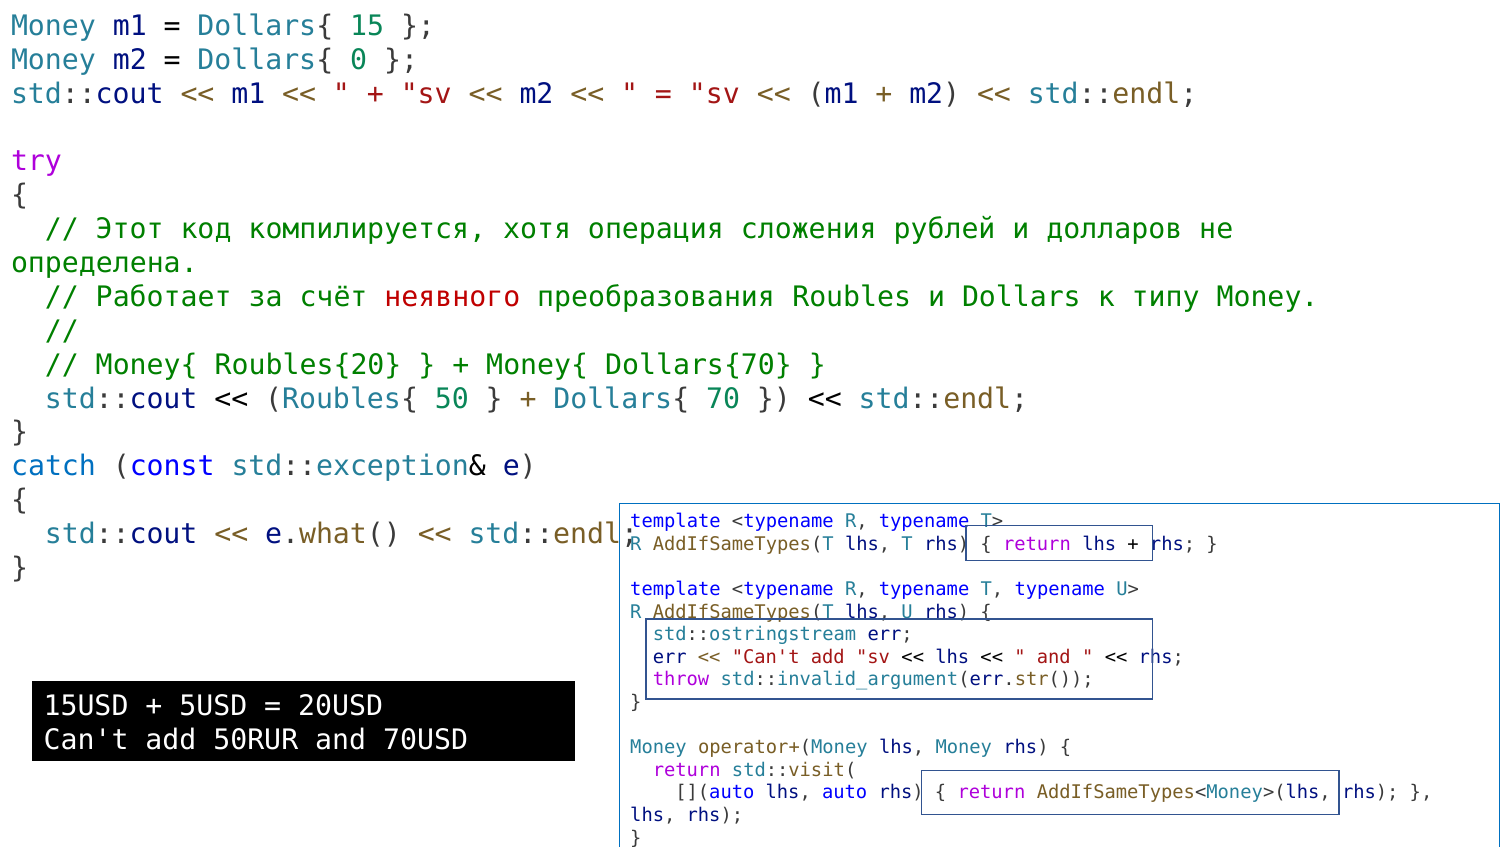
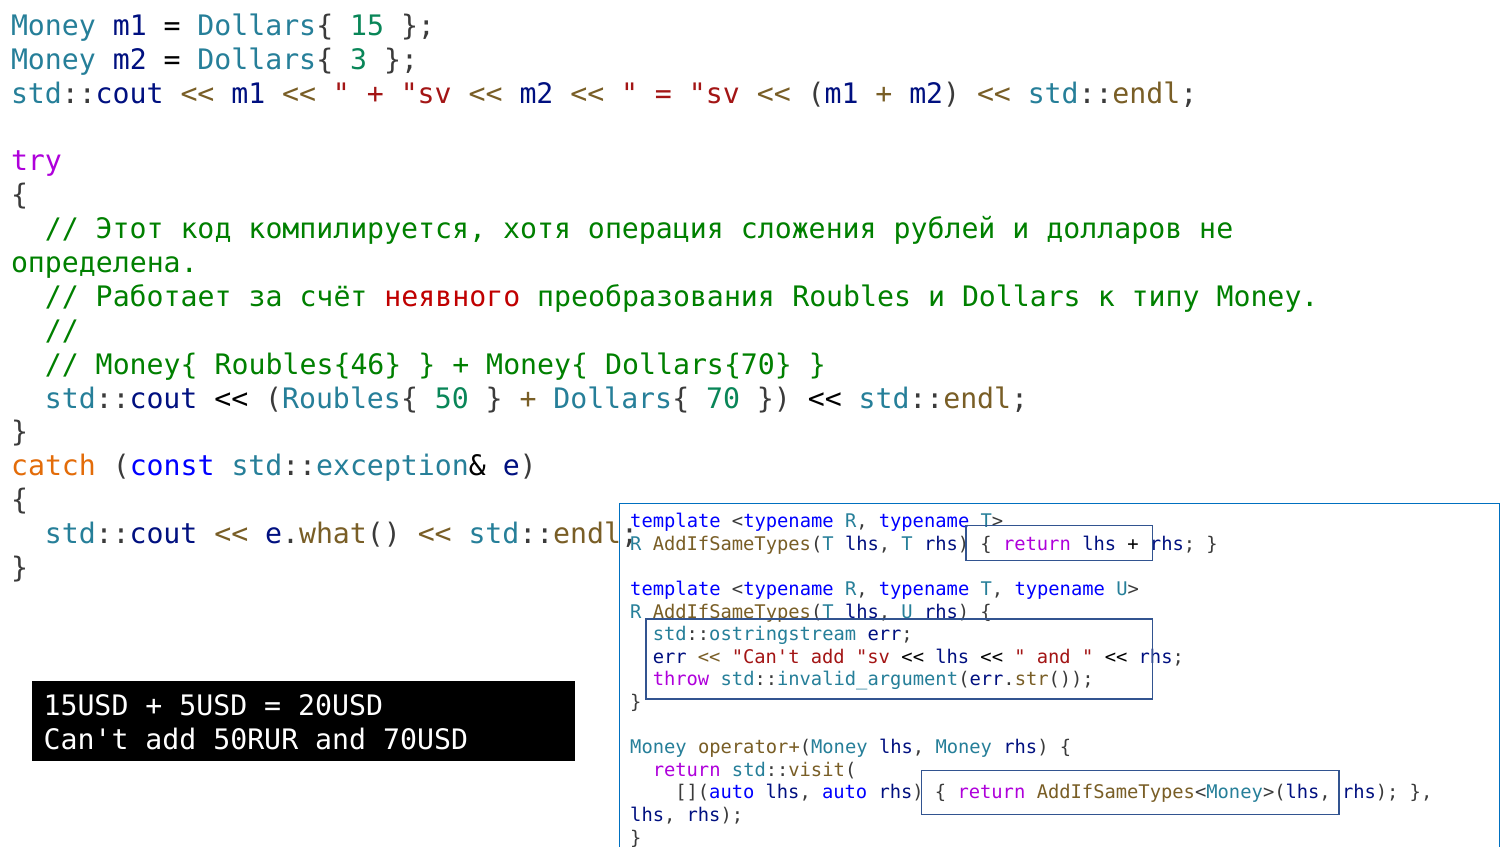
0: 0 -> 3 (359, 60)
Roubles{20: Roubles{20 -> Roubles{46 (308, 365)
catch colour: blue -> orange (53, 466)
